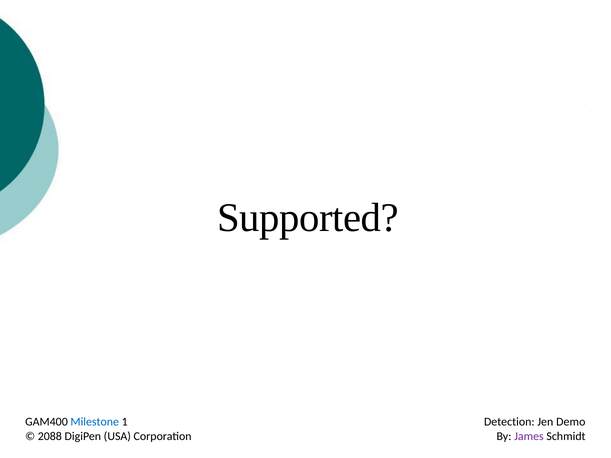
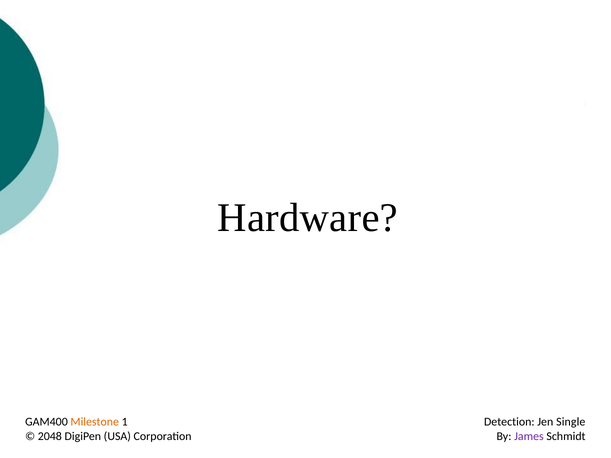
Supported: Supported -> Hardware (308, 218)
Milestone colour: blue -> orange (95, 422)
Demo: Demo -> Single (571, 422)
2088: 2088 -> 2048 (50, 436)
